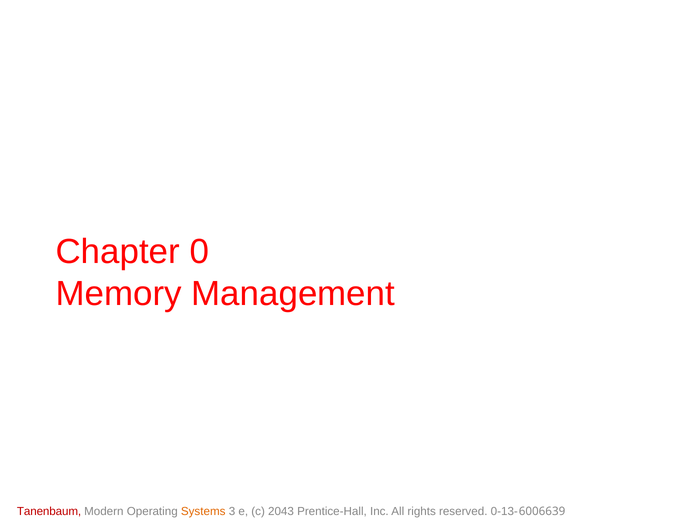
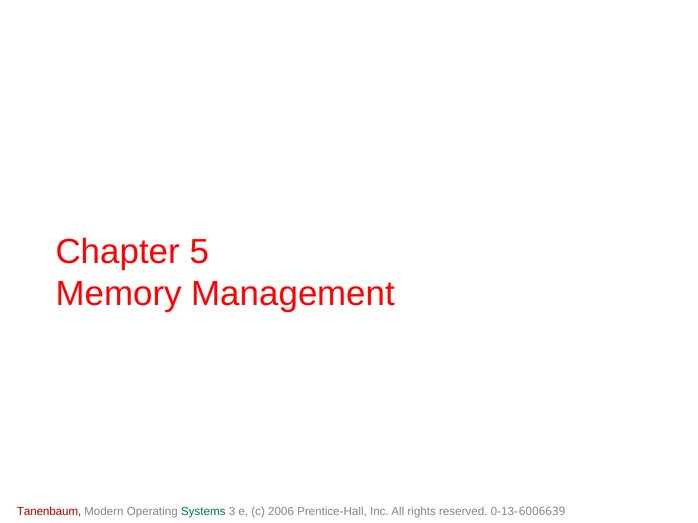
0: 0 -> 5 (199, 252)
Systems colour: orange -> green (203, 512)
2043: 2043 -> 2006 (281, 512)
